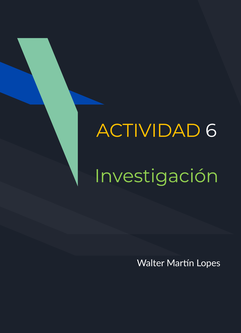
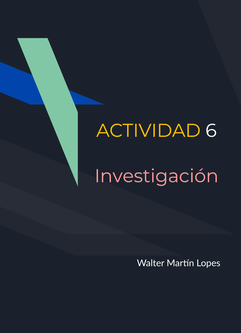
Investigación colour: light green -> pink (157, 176)
